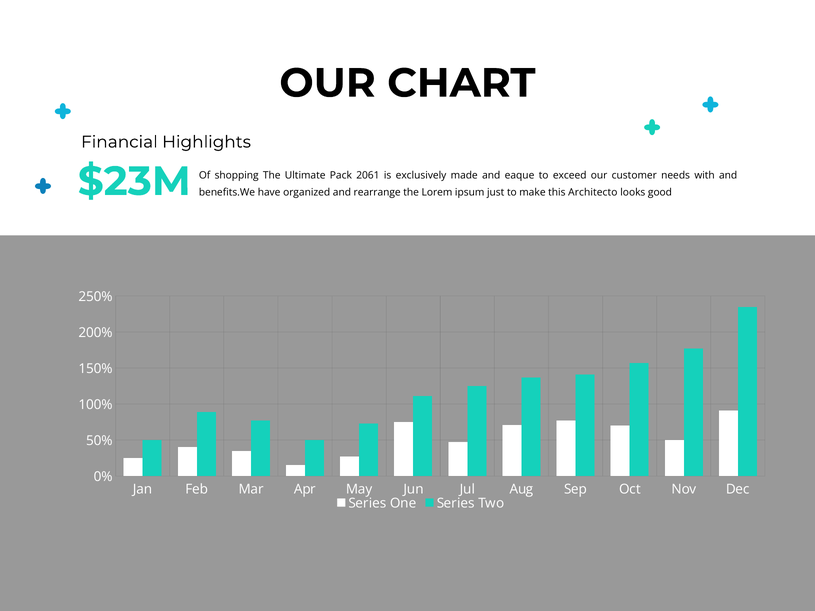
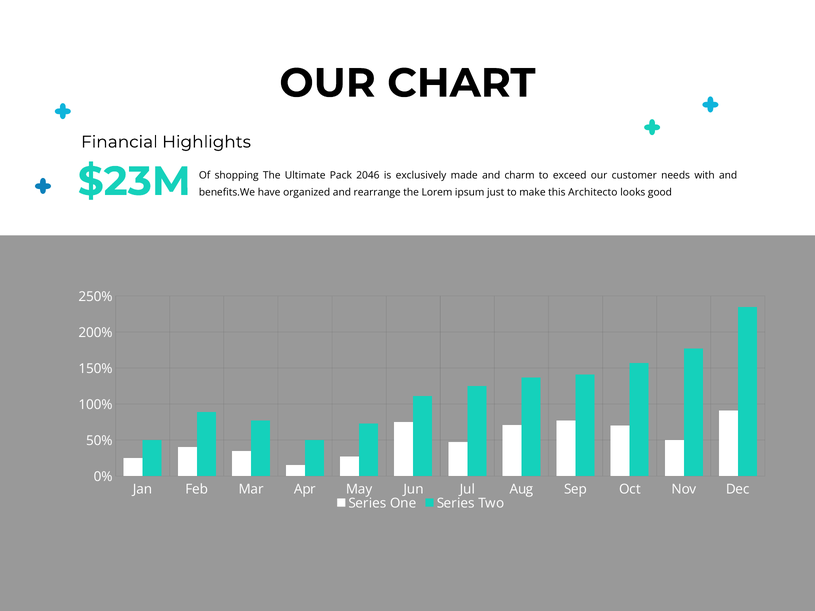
2061: 2061 -> 2046 (368, 175)
eaque: eaque -> charm (520, 175)
